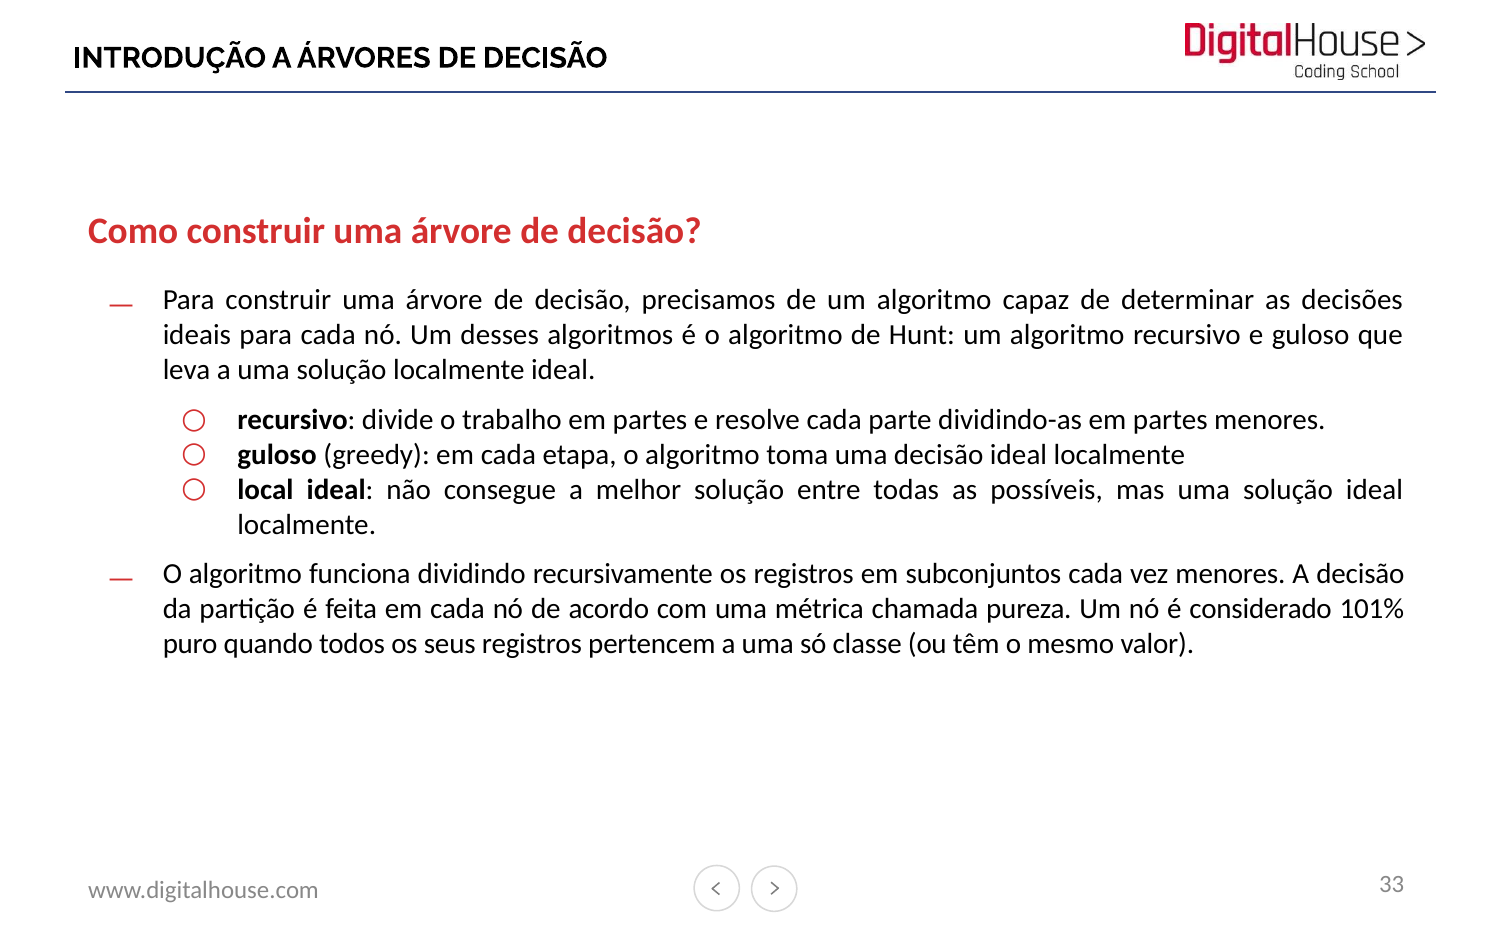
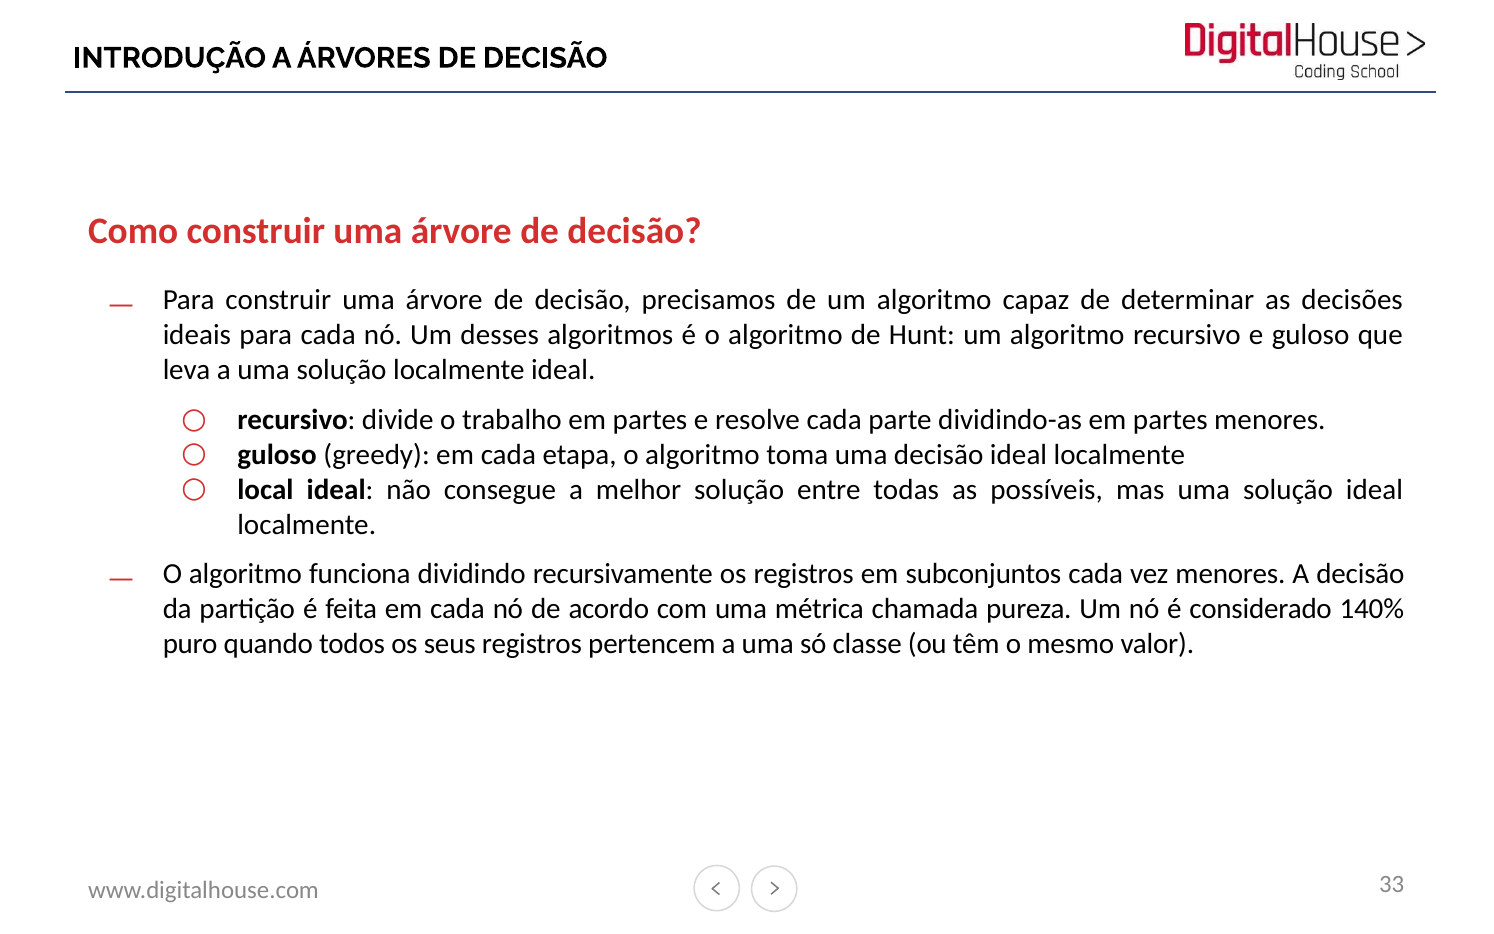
101%: 101% -> 140% (1372, 609)
